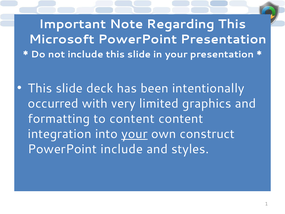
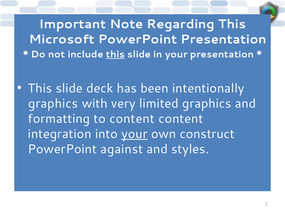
this underline: none -> present (115, 54)
occurred: occurred -> graphics (53, 103)
PowerPoint include: include -> against (122, 149)
